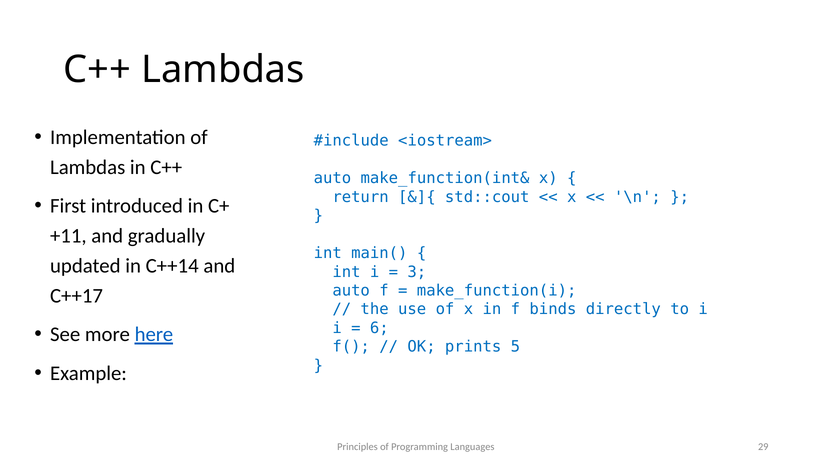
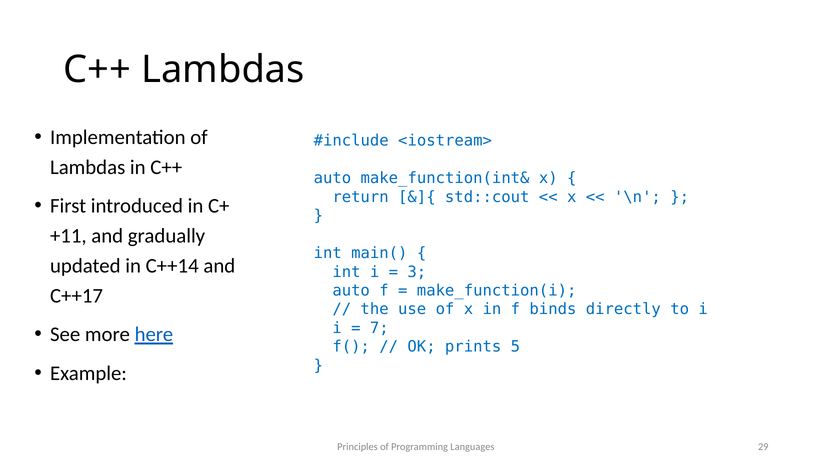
6: 6 -> 7 (379, 328)
